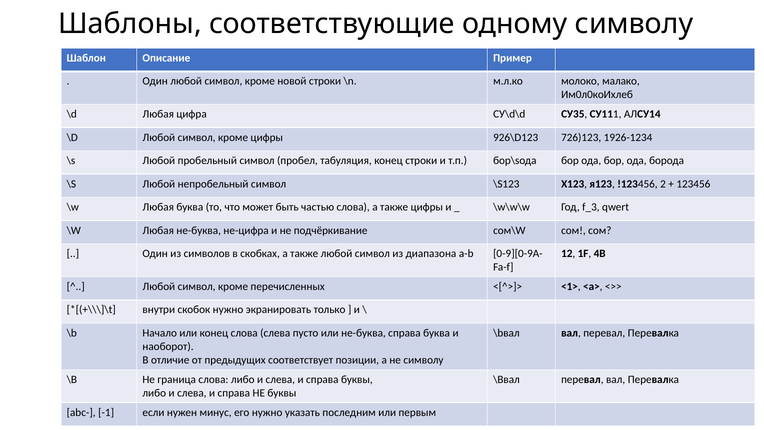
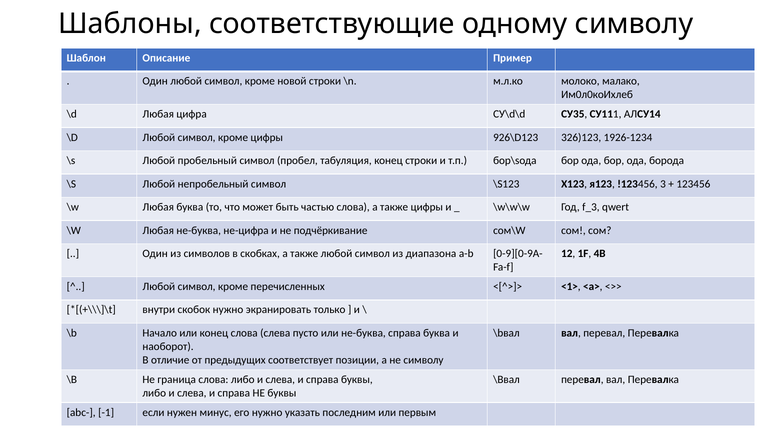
726)123: 726)123 -> 326)123 (581, 137)
2: 2 -> 3 (663, 184)
